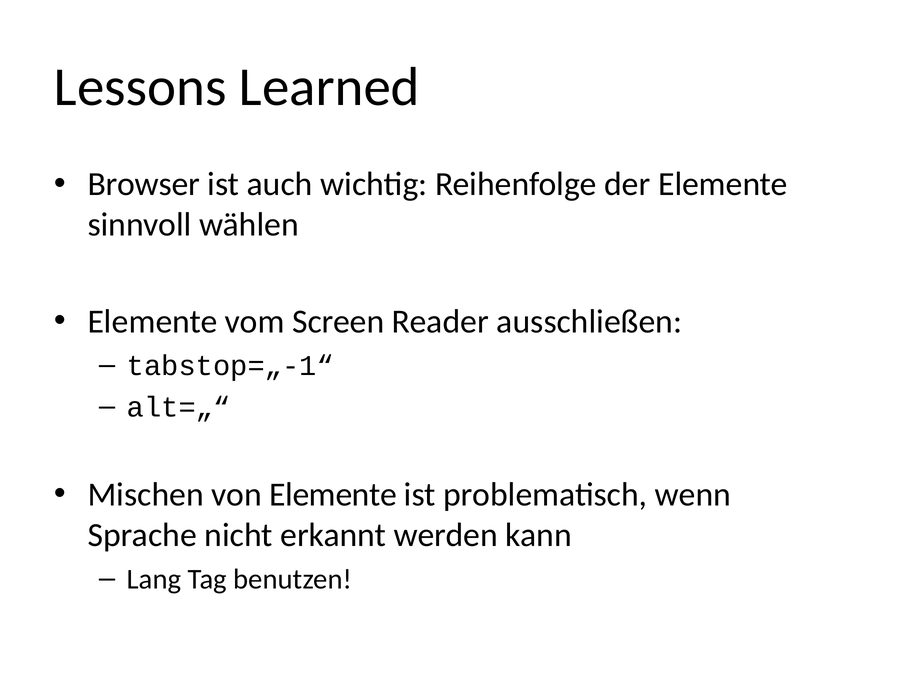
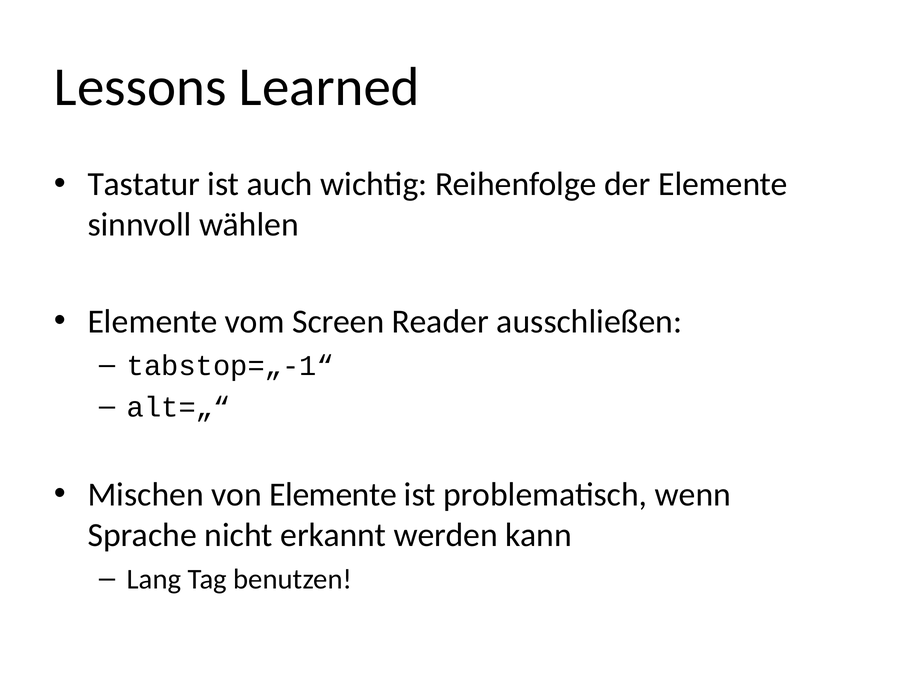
Browser: Browser -> Tastatur (144, 184)
